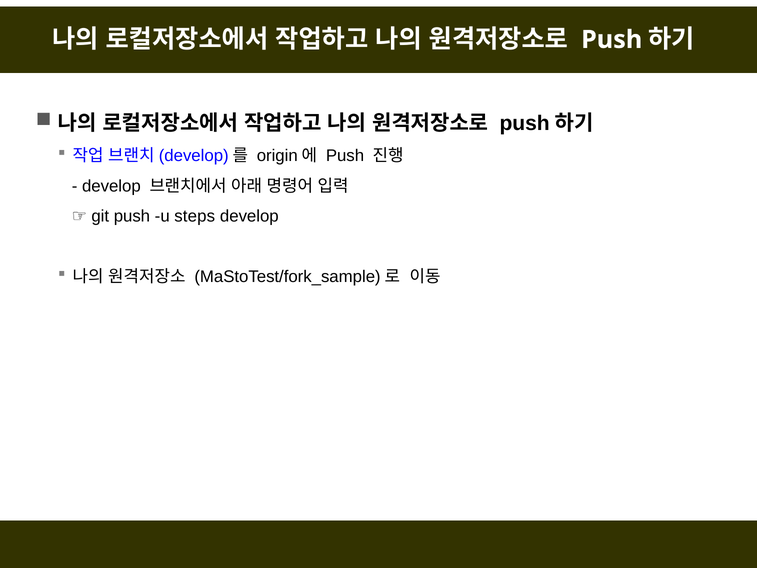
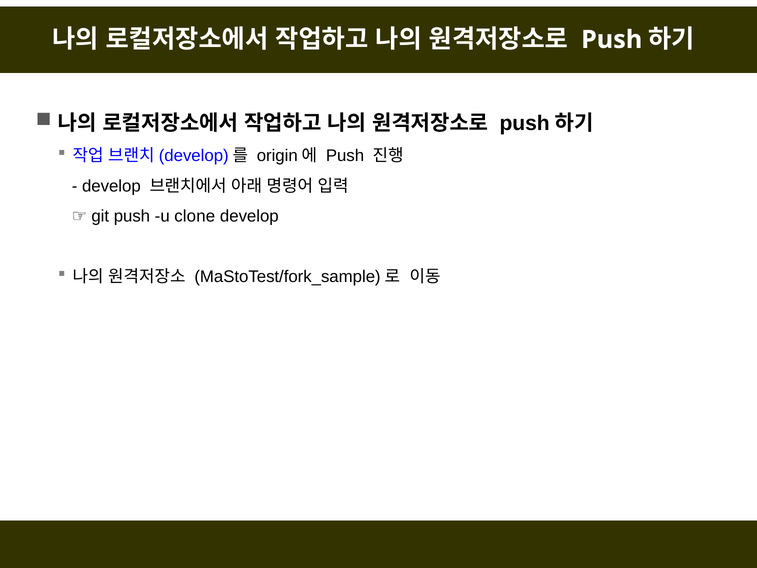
steps: steps -> clone (195, 216)
